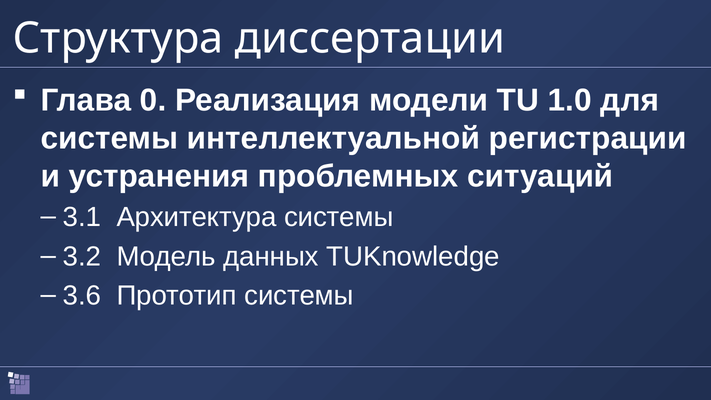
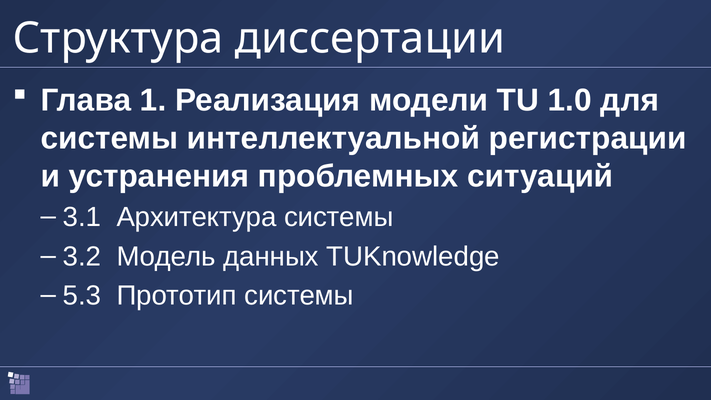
0: 0 -> 1 (153, 100)
3.6: 3.6 -> 5.3 (82, 296)
